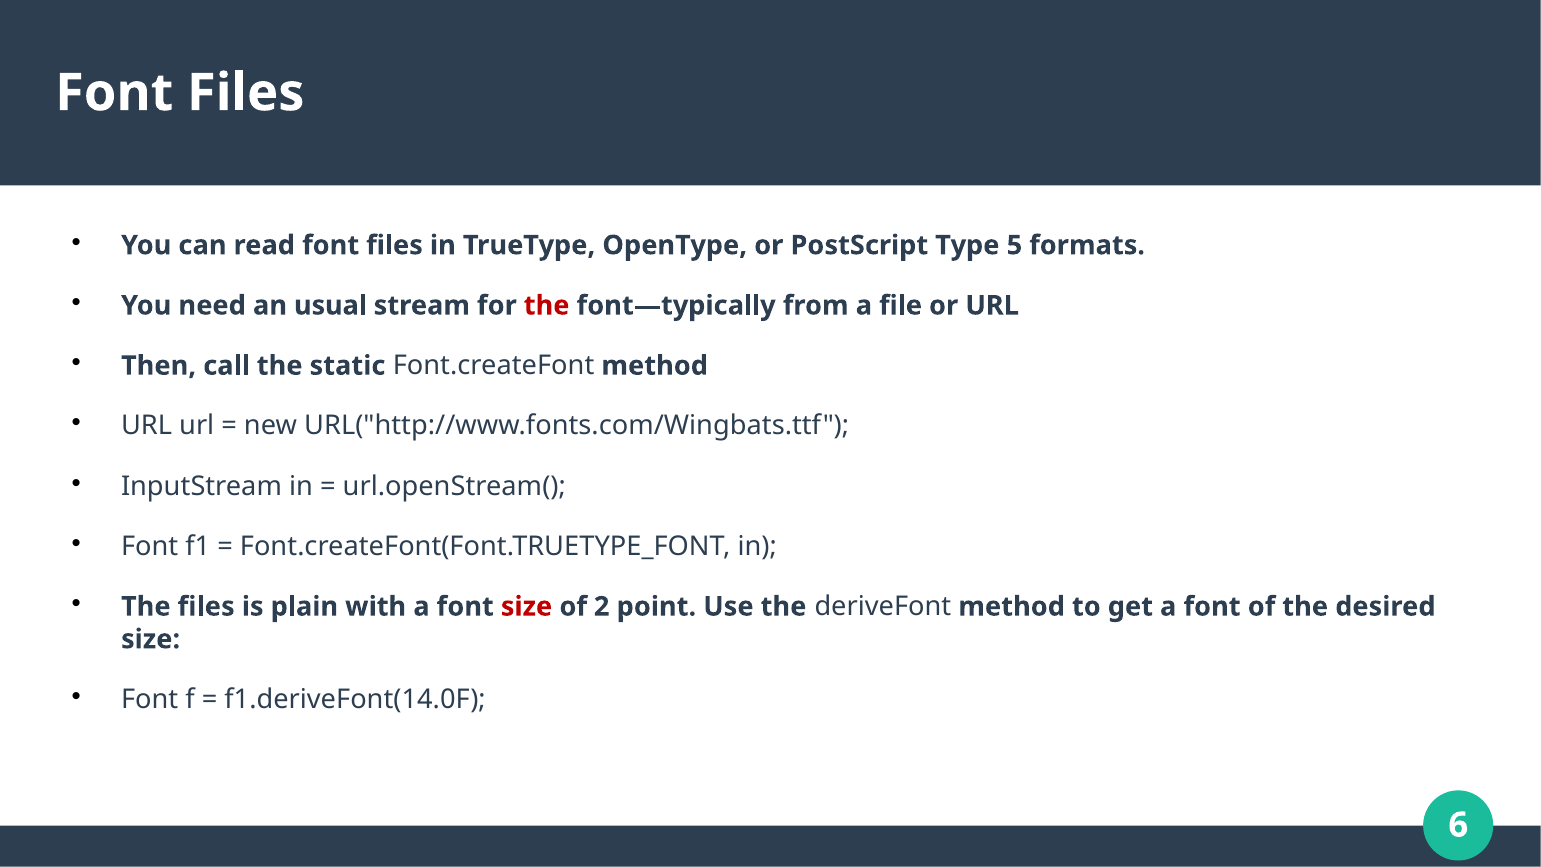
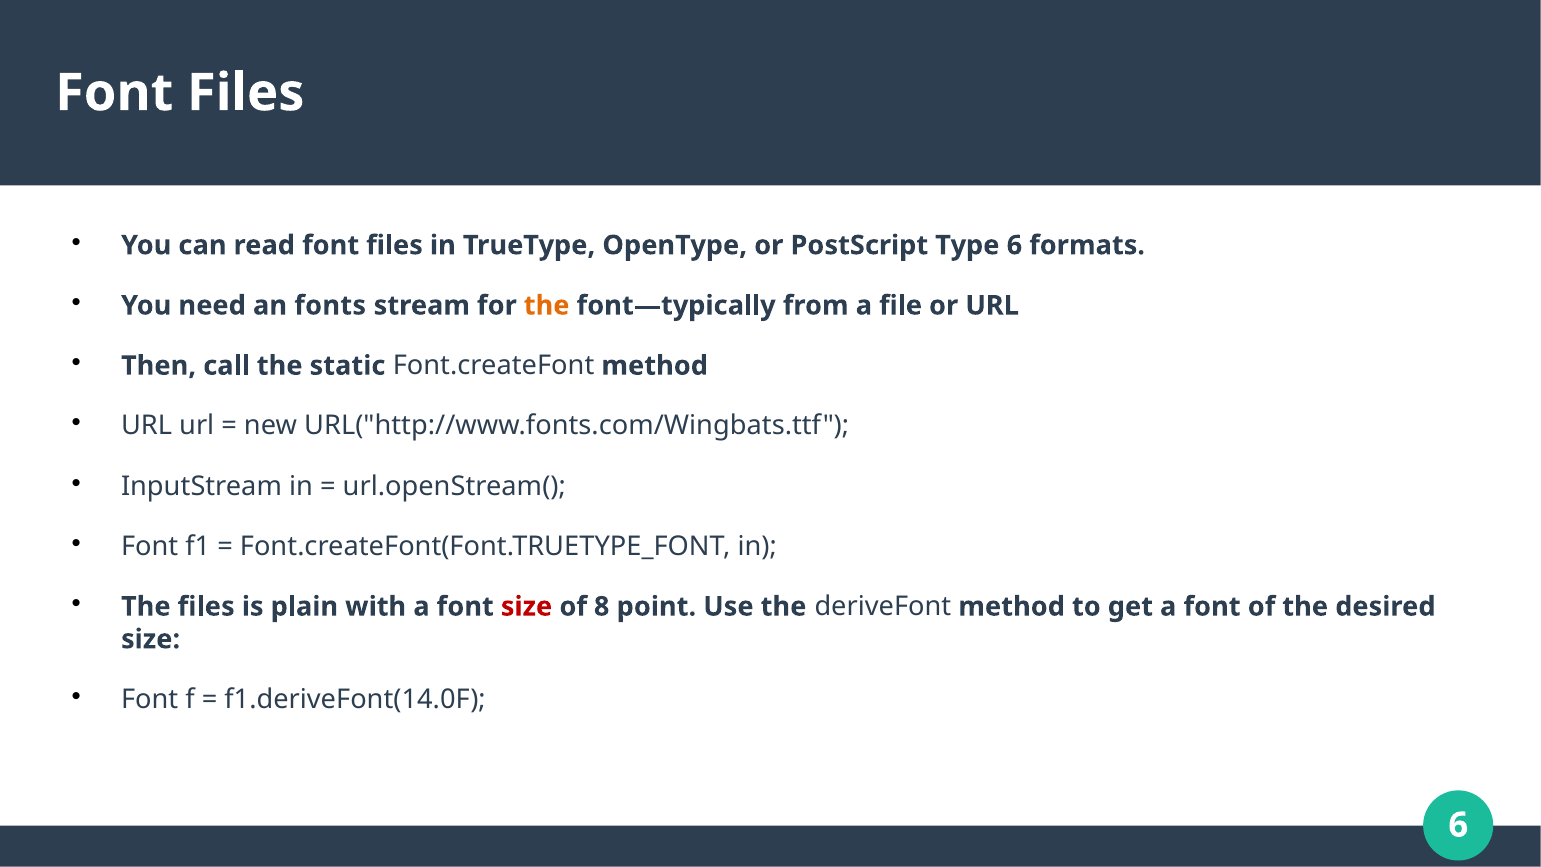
Type 5: 5 -> 6 (1014, 245)
usual: usual -> fonts (330, 305)
the colour: red -> orange (547, 305)
2: 2 -> 8 (602, 607)
